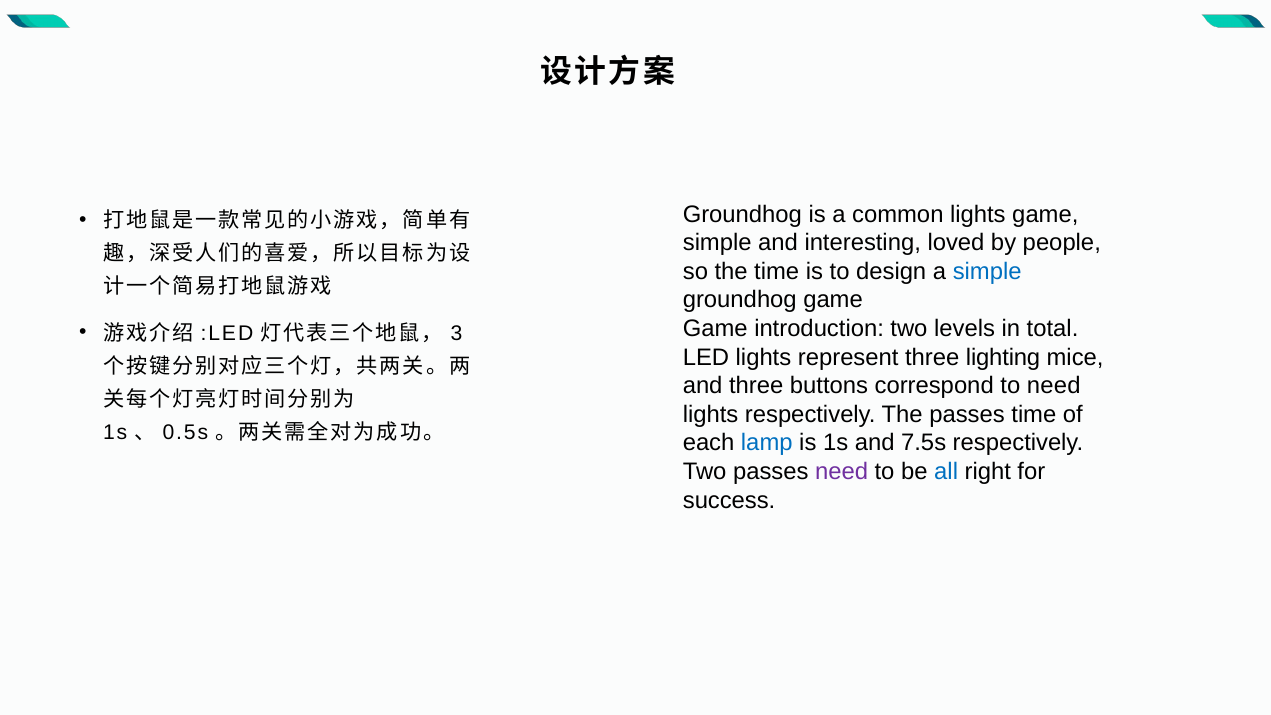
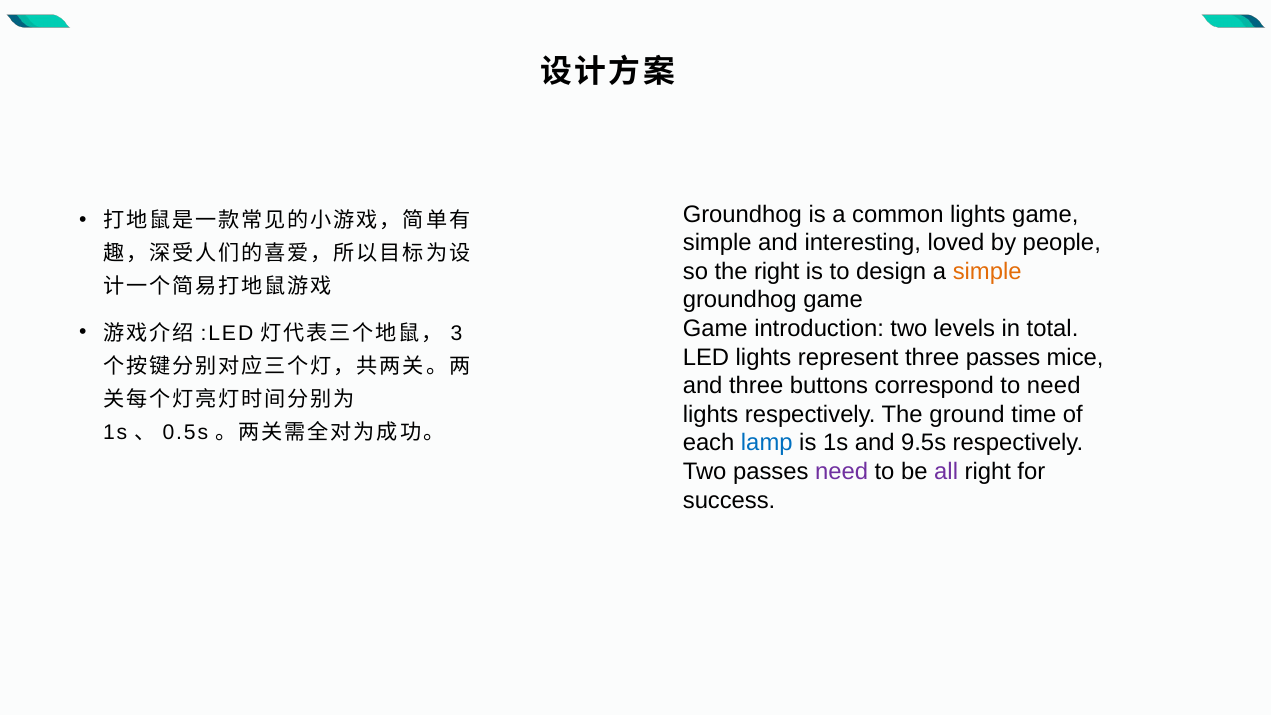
the time: time -> right (777, 271)
simple colour: blue -> orange (987, 271)
three lighting: lighting -> passes (1003, 357)
The passes: passes -> ground (967, 414)
7.5s: 7.5s -> 9.5s (924, 443)
all colour: blue -> purple (946, 471)
